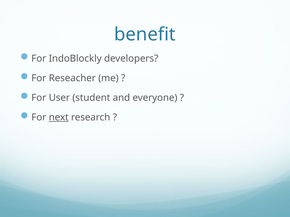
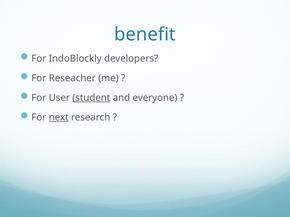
student underline: none -> present (91, 98)
